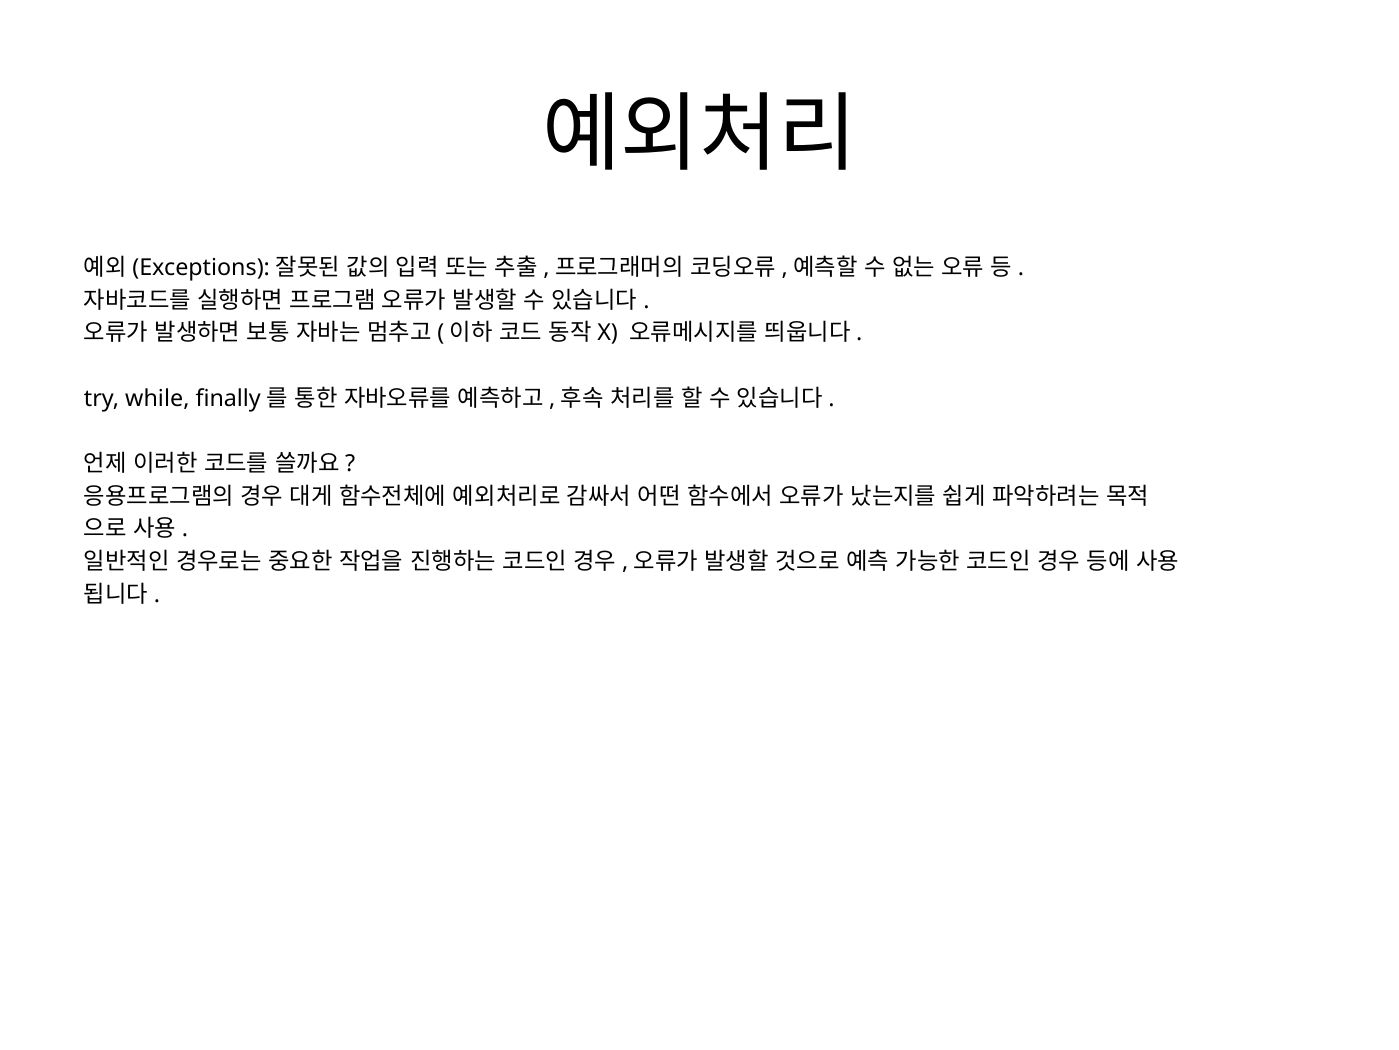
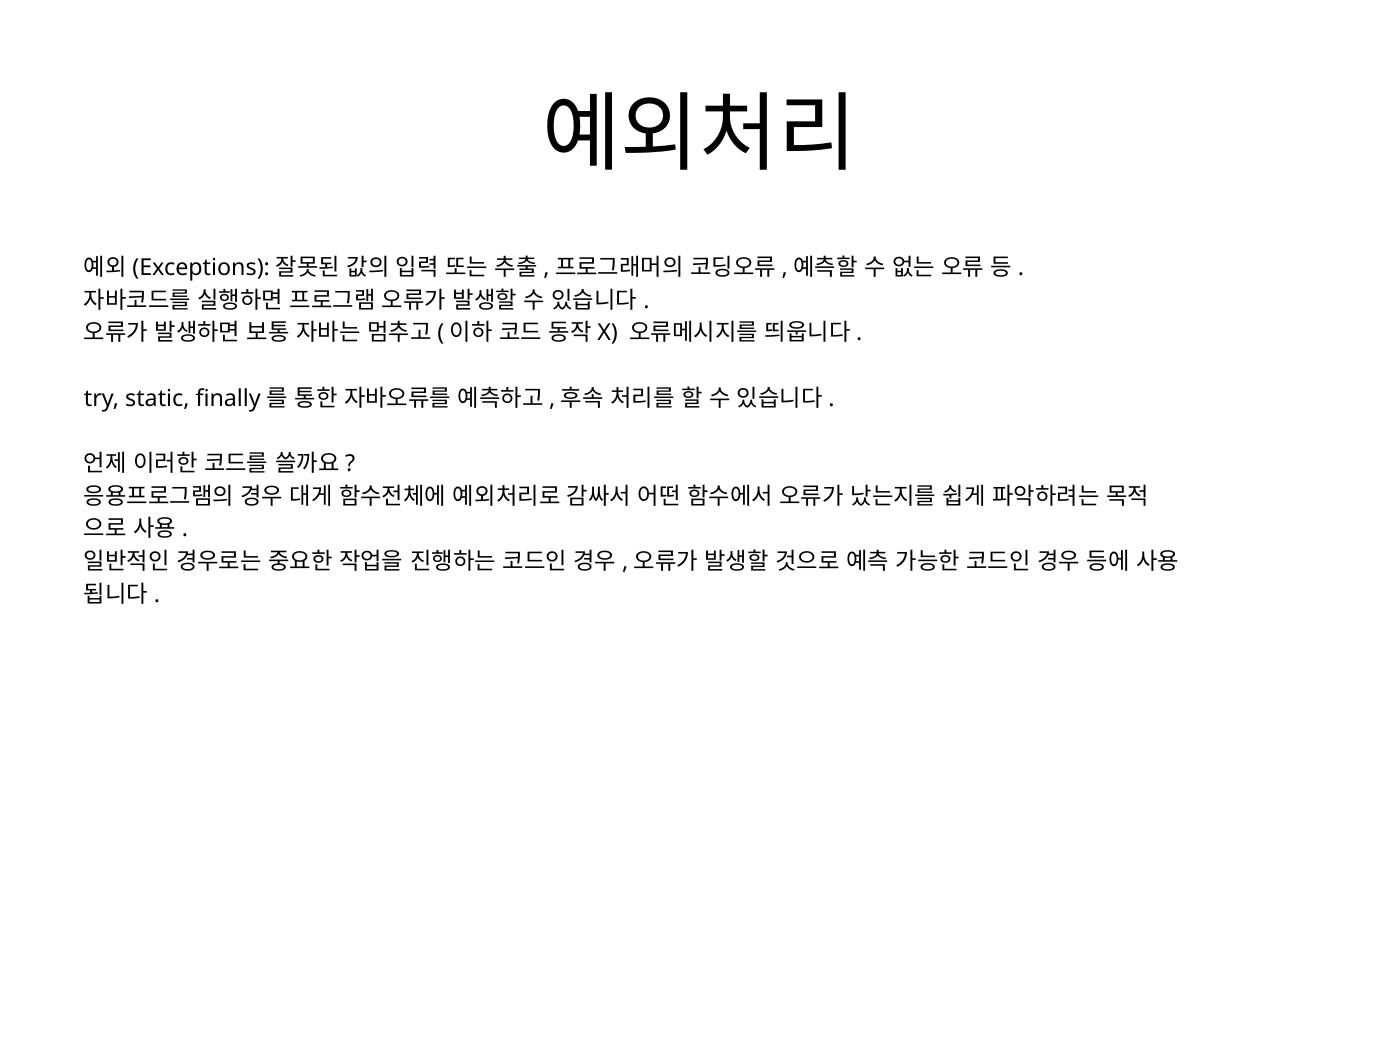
while: while -> static (157, 398)
